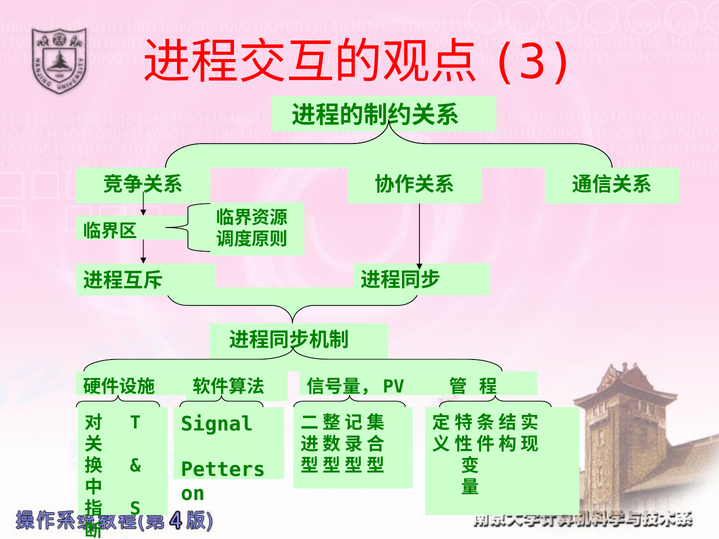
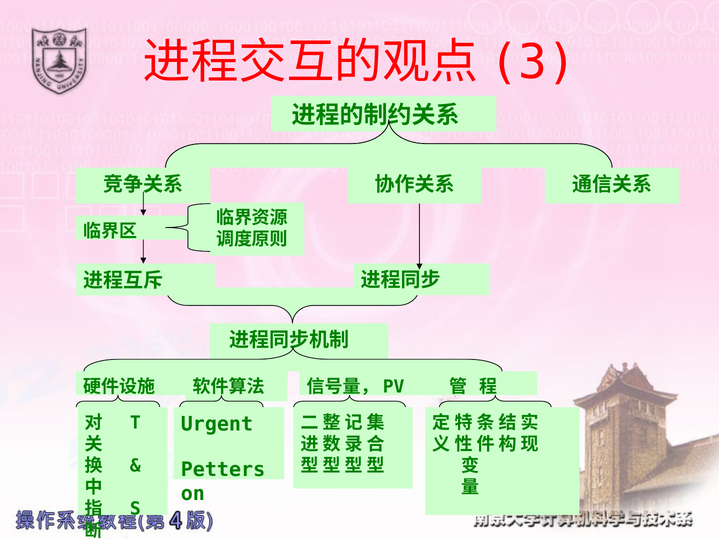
Signal: Signal -> Urgent (217, 424)
